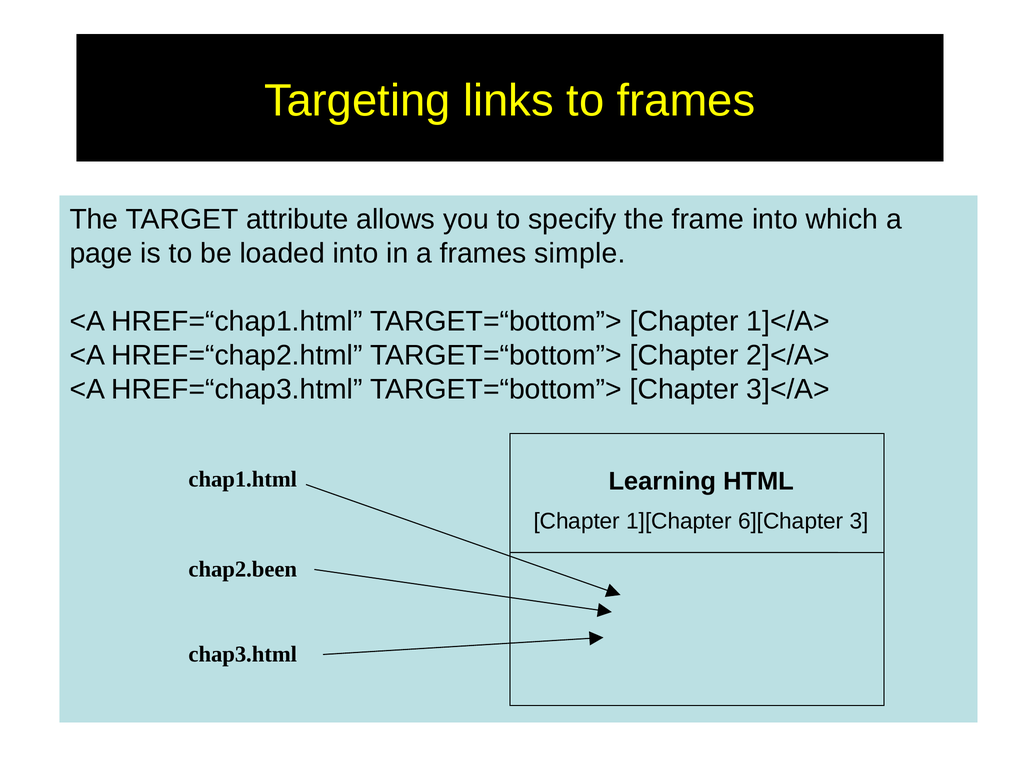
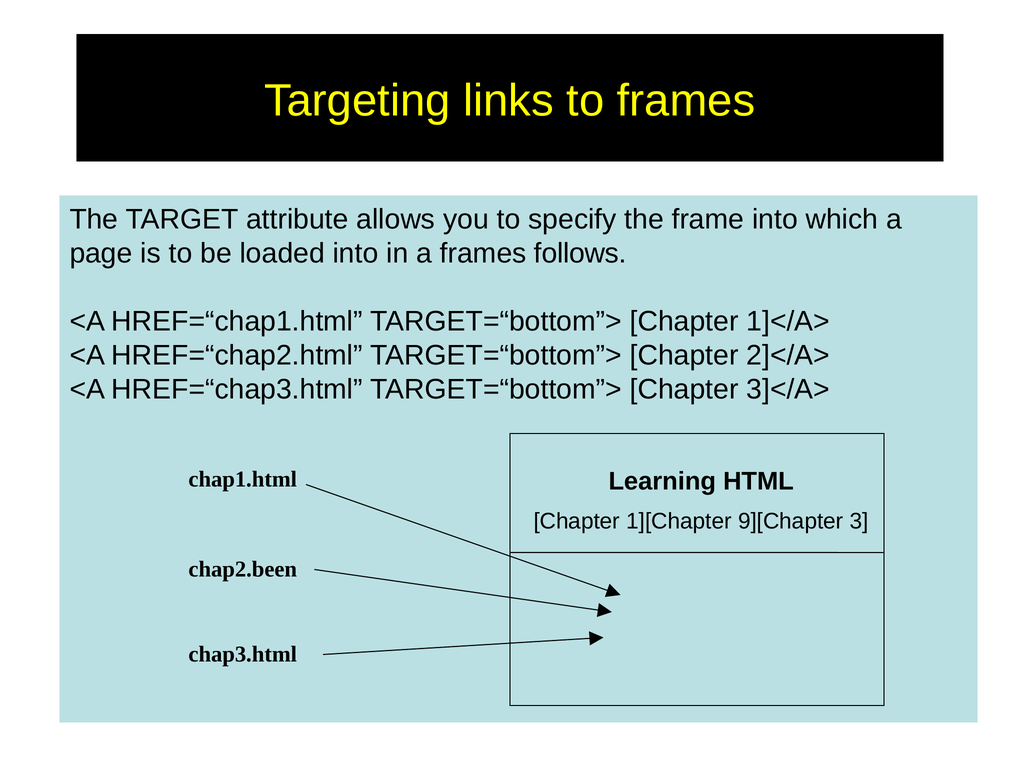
simple: simple -> follows (580, 254)
6][Chapter: 6][Chapter -> 9][Chapter (791, 521)
